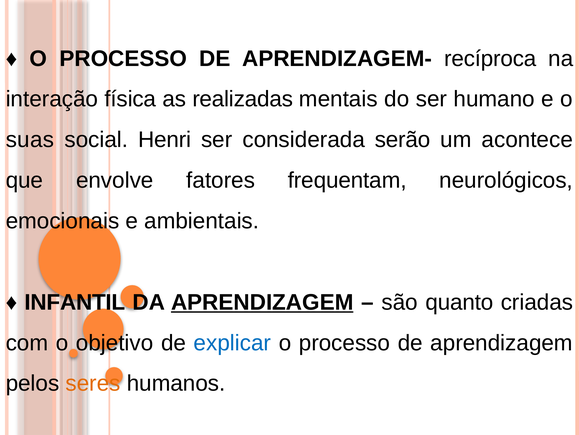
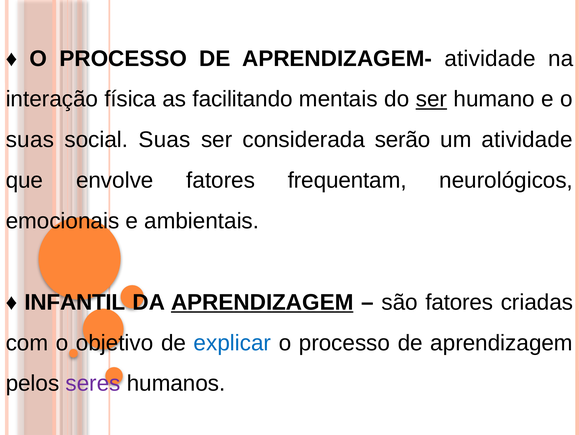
APRENDIZAGEM- recíproca: recíproca -> atividade (490, 58)
realizadas: realizadas -> facilitando (243, 99)
ser underline: none -> present (431, 99)
social Henri: Henri -> Suas (165, 140)
um acontece: acontece -> atividade (527, 140)
são quanto: quanto -> fatores (459, 302)
seres colour: orange -> purple (93, 383)
